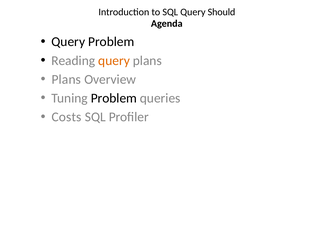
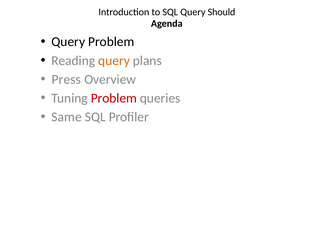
Plans: Plans -> Press (66, 79)
Problem colour: black -> red (114, 98)
Costs: Costs -> Same (67, 117)
